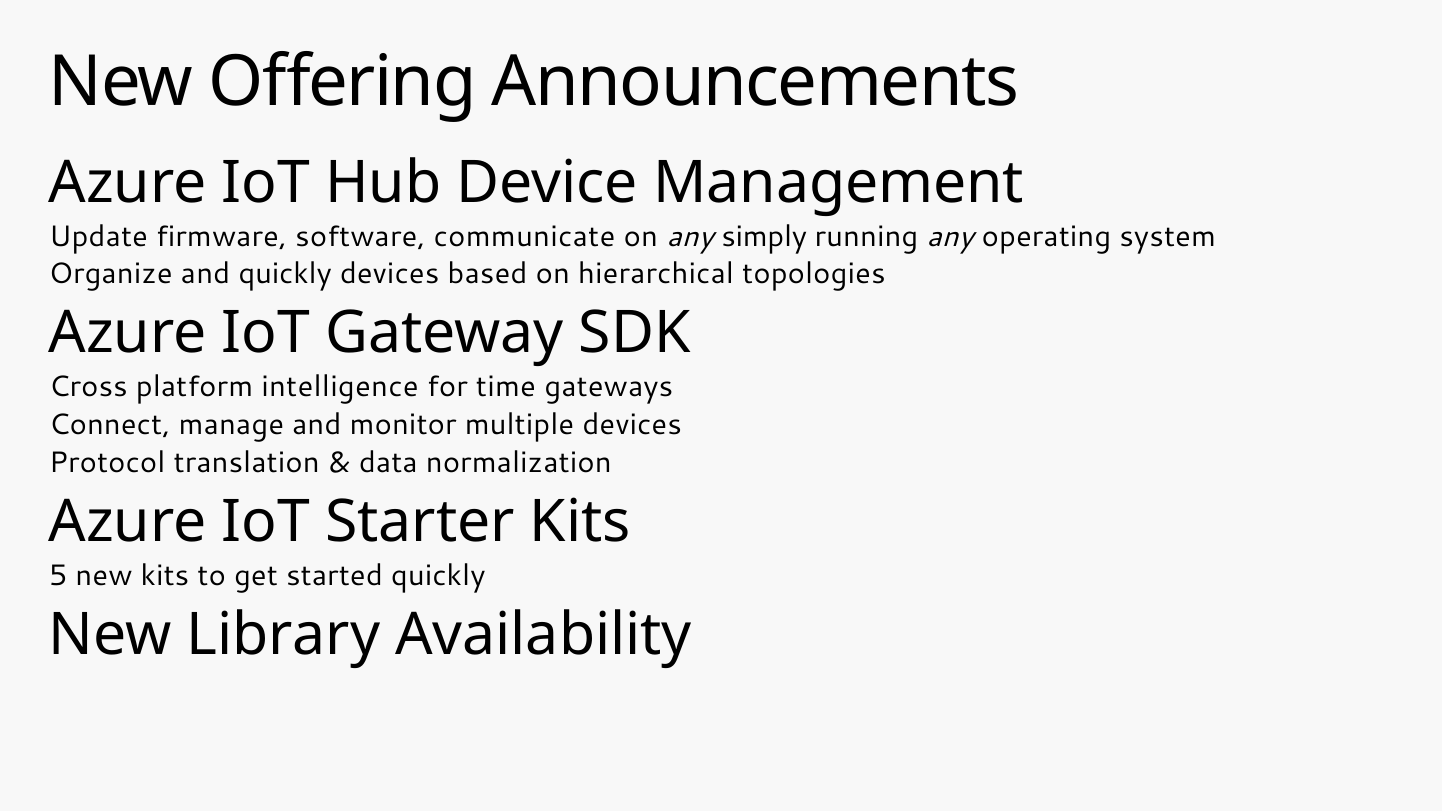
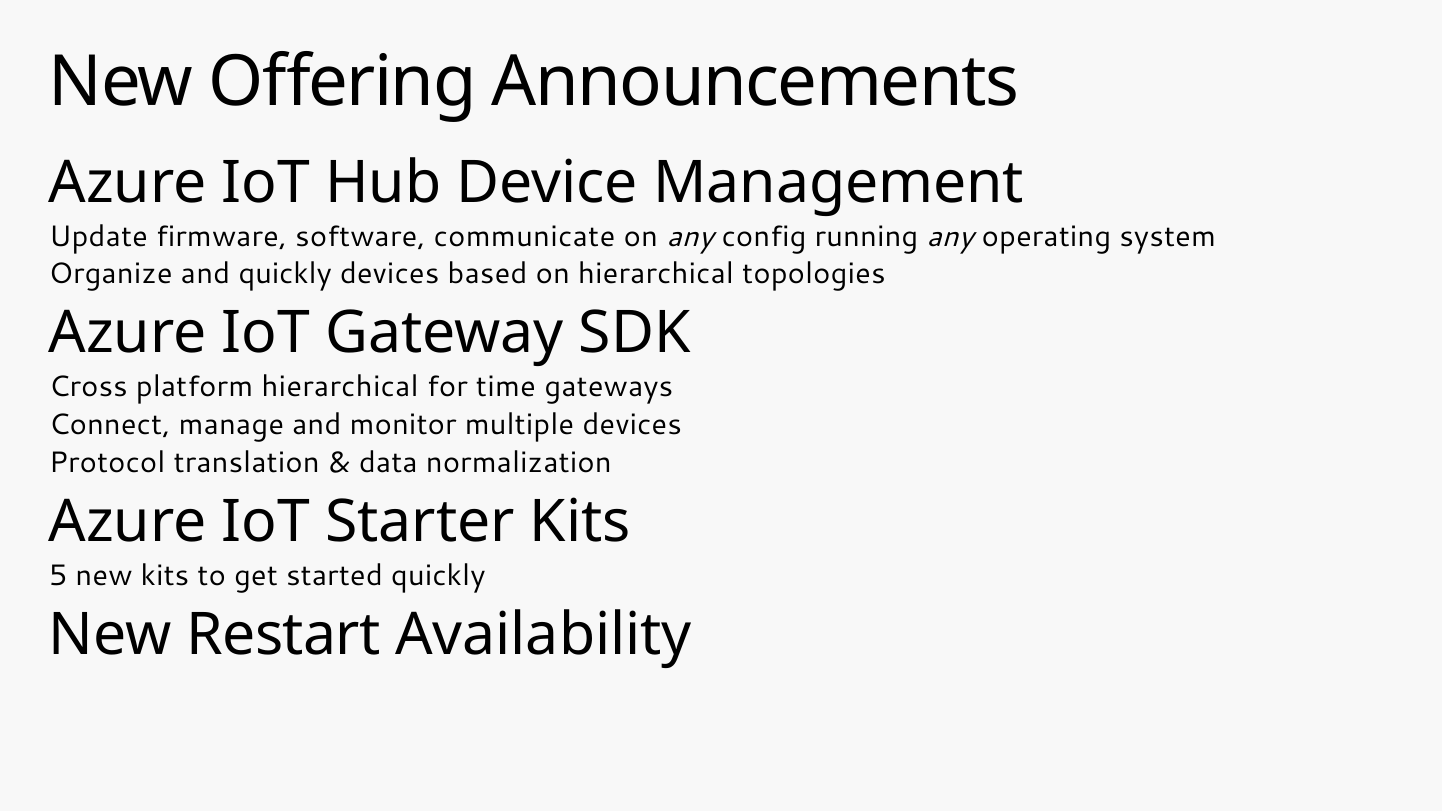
simply: simply -> config (764, 236)
platform intelligence: intelligence -> hierarchical (340, 387)
Library: Library -> Restart (284, 635)
